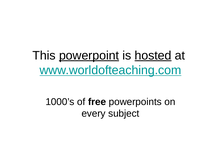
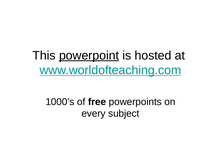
hosted underline: present -> none (153, 55)
